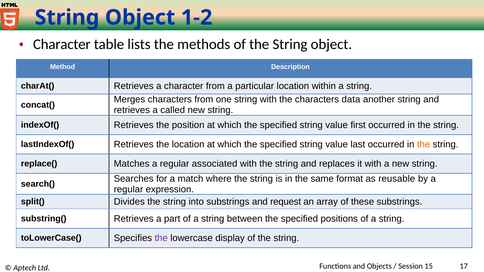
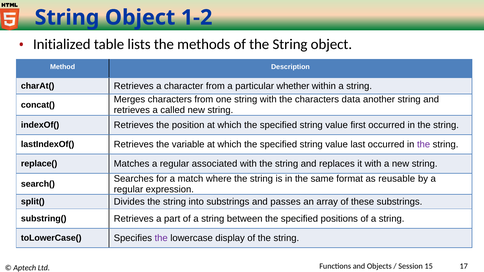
Character: Character -> Initialized (62, 44)
particular location: location -> whether (293, 86)
the location: location -> variable (188, 145)
the colour: orange -> purple (424, 145)
request: request -> passes (286, 202)
